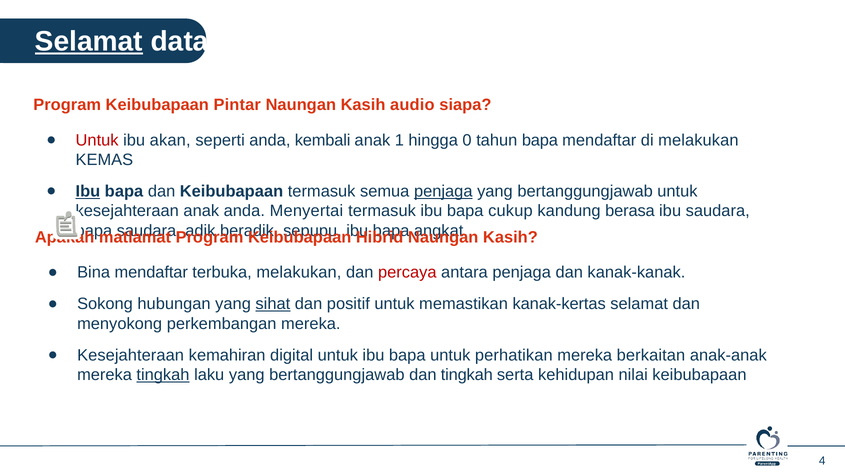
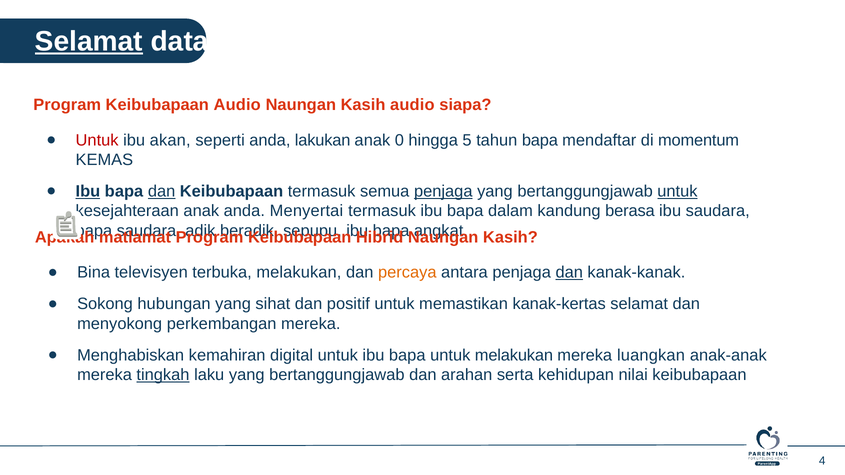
Keibubapaan Pintar: Pintar -> Audio (237, 105)
kembali: kembali -> lakukan (323, 140)
1: 1 -> 0 (399, 140)
0: 0 -> 5 (467, 140)
di melakukan: melakukan -> momentum (699, 140)
dan underline: none -> present (162, 191)
untuk underline: none -> present (677, 191)
cukup: cukup -> dalam (511, 211)
Bina mendaftar: mendaftar -> televisyen (151, 273)
percaya colour: red -> orange (407, 273)
dan underline: none -> present (569, 273)
sihat underline: present -> none (273, 304)
Kesejahteraan: Kesejahteraan -> Menghabiskan (131, 355)
untuk perhatikan: perhatikan -> melakukan (514, 355)
berkaitan: berkaitan -> luangkan (651, 355)
dan tingkah: tingkah -> arahan (467, 375)
